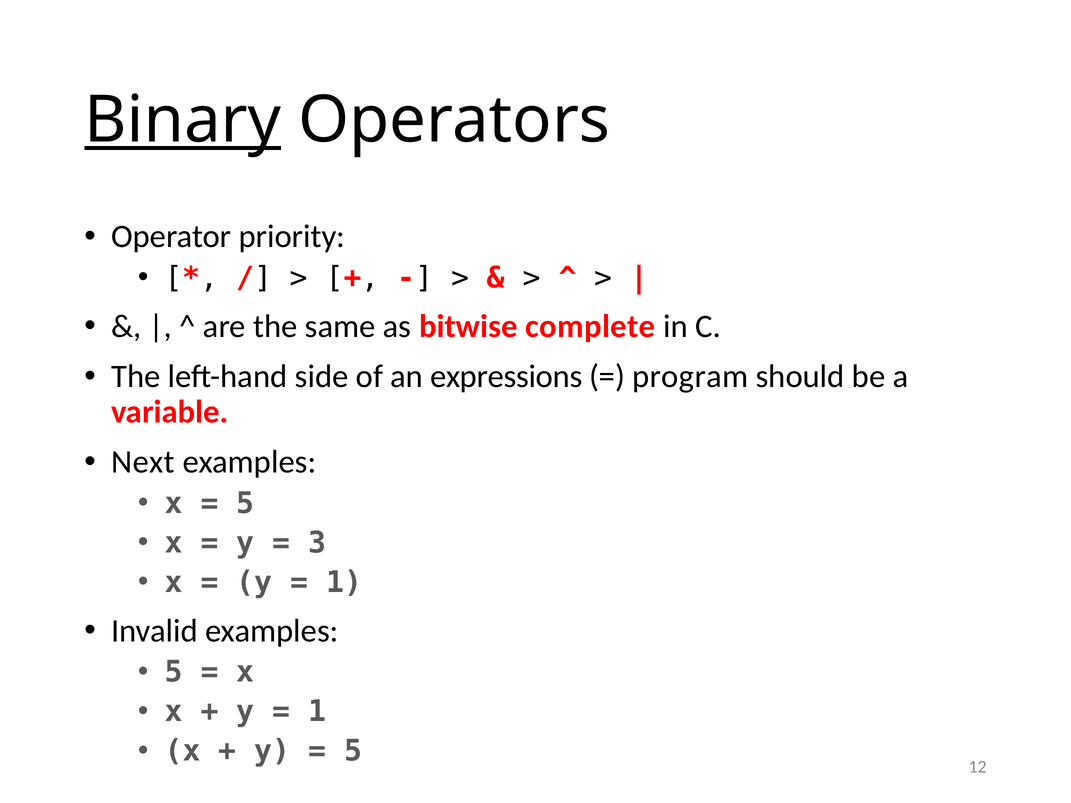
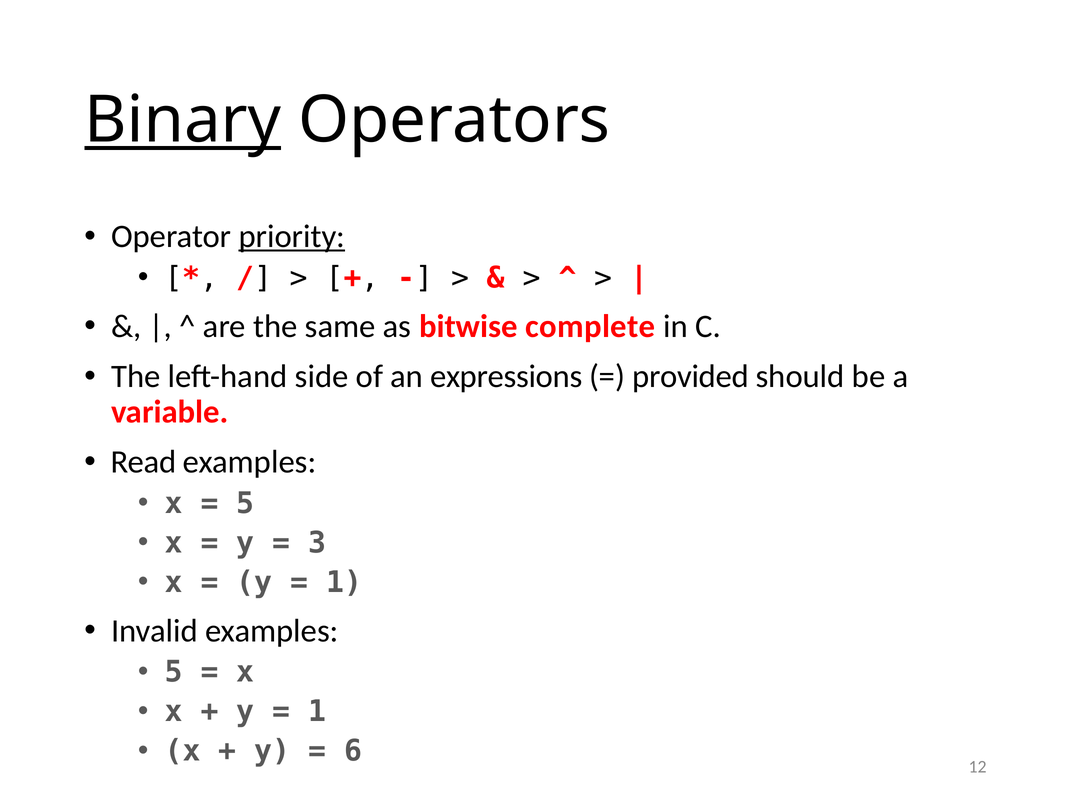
priority underline: none -> present (292, 237)
program: program -> provided (691, 377)
Next: Next -> Read (143, 462)
5: 5 -> 6 (353, 751)
